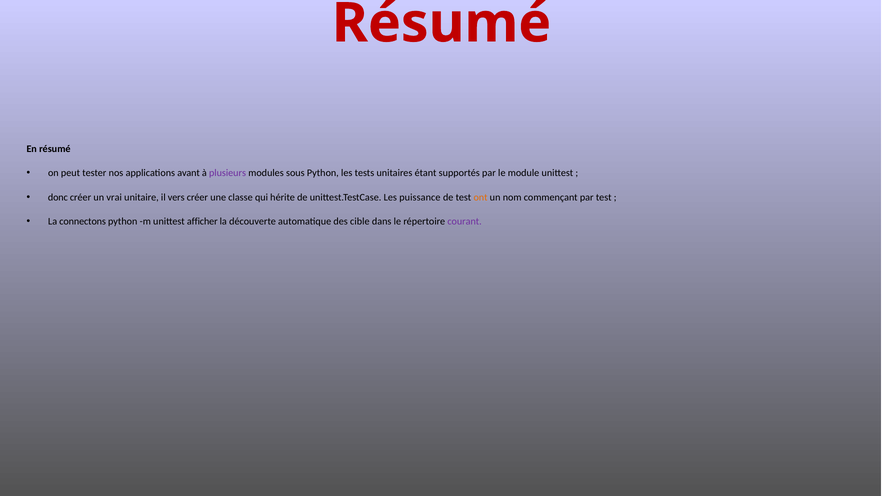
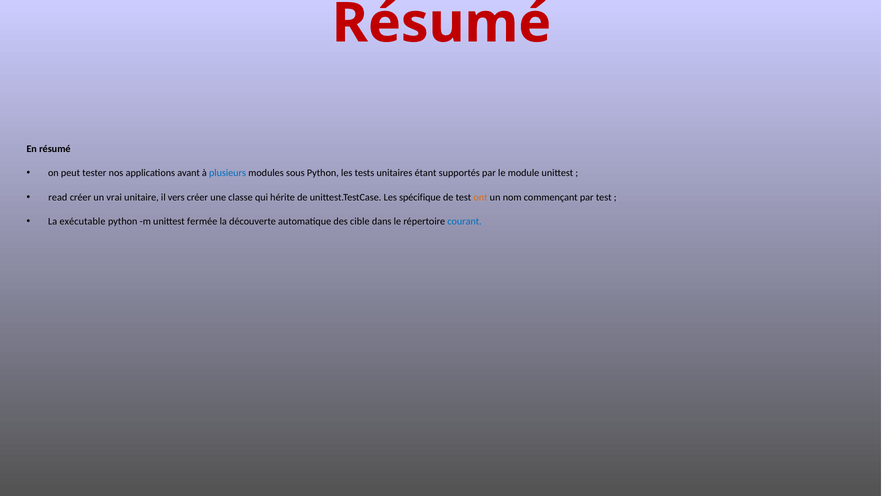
plusieurs colour: purple -> blue (228, 173)
donc: donc -> read (58, 198)
puissance: puissance -> spécifique (420, 198)
connectons: connectons -> exécutable (83, 222)
afficher: afficher -> fermée (202, 222)
courant colour: purple -> blue (465, 222)
